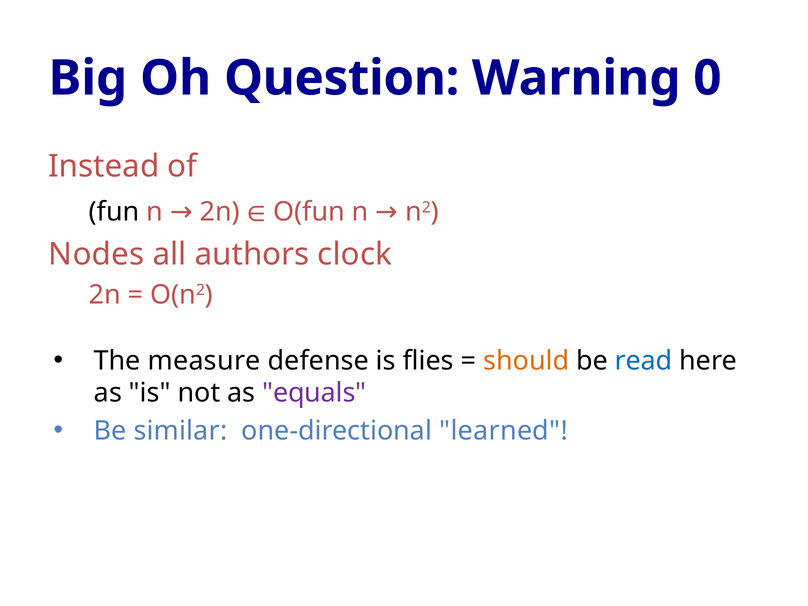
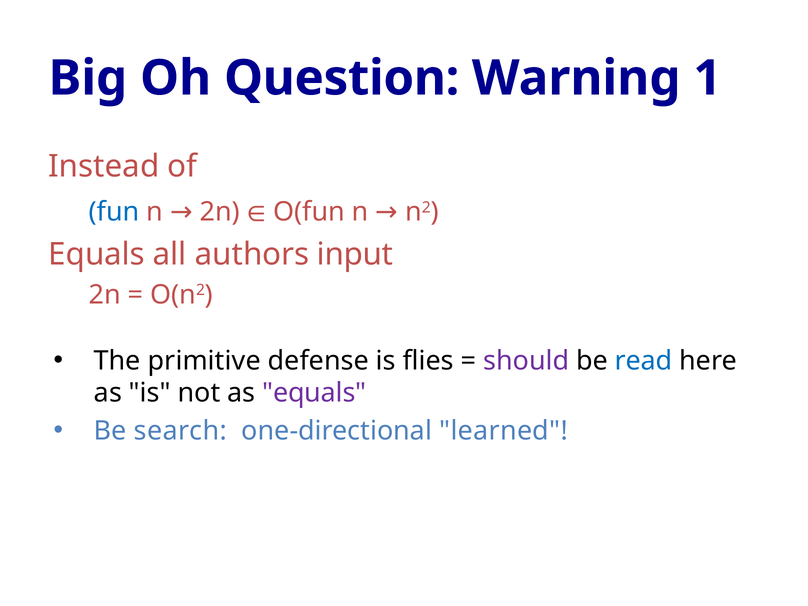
0: 0 -> 1 (707, 78)
fun colour: black -> blue (114, 212)
Nodes: Nodes -> Equals (97, 255)
clock: clock -> input (355, 255)
measure: measure -> primitive (204, 361)
should colour: orange -> purple (526, 361)
similar: similar -> search (180, 431)
